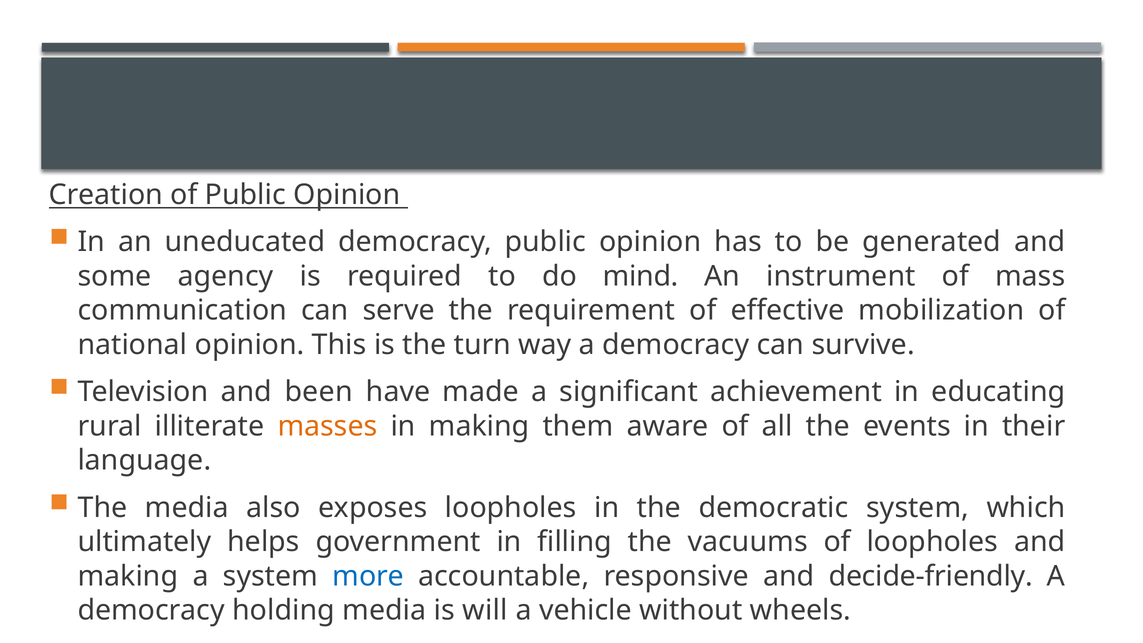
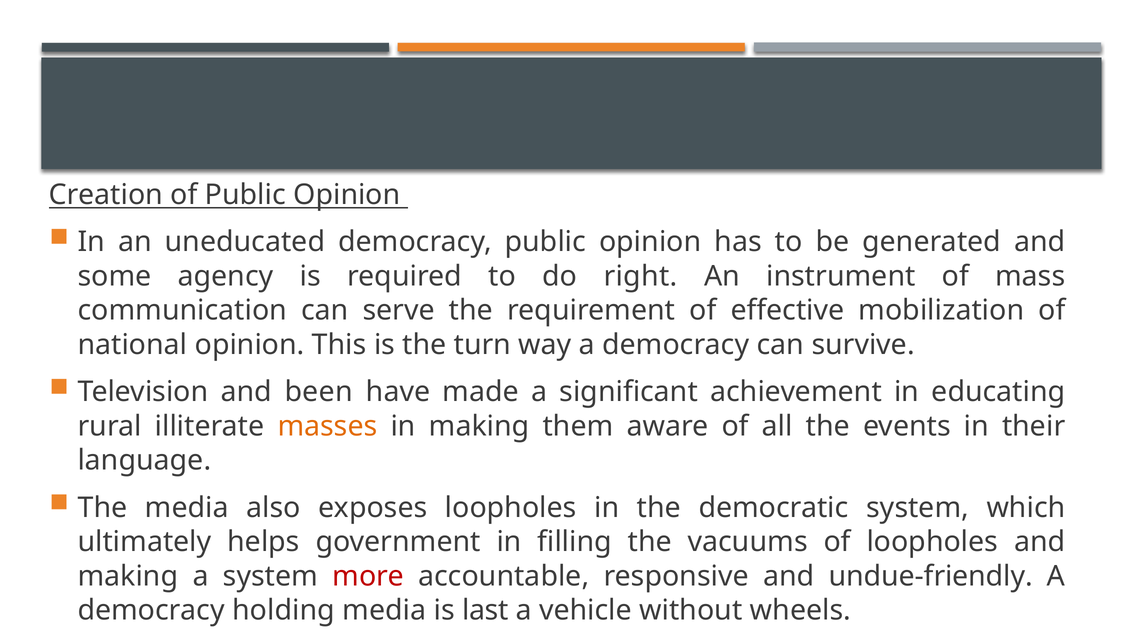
mind: mind -> right (640, 276)
more colour: blue -> red (368, 576)
decide-friendly: decide-friendly -> undue-friendly (931, 576)
will: will -> last (485, 610)
